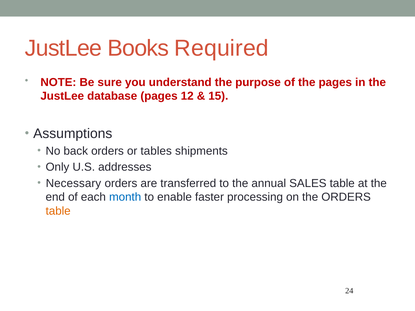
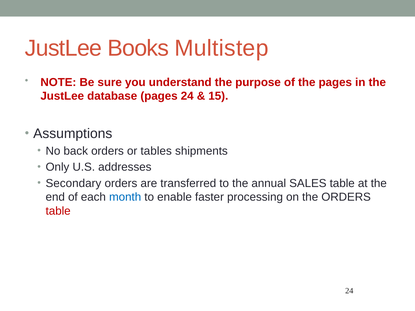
Required: Required -> Multistep (222, 48)
pages 12: 12 -> 24 (187, 96)
Necessary: Necessary -> Secondary (73, 183)
table colour: orange -> red (58, 211)
